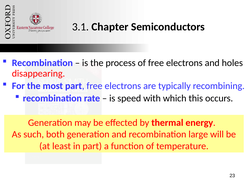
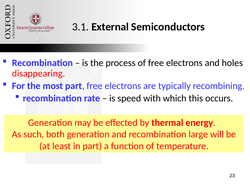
Chapter: Chapter -> External (110, 27)
